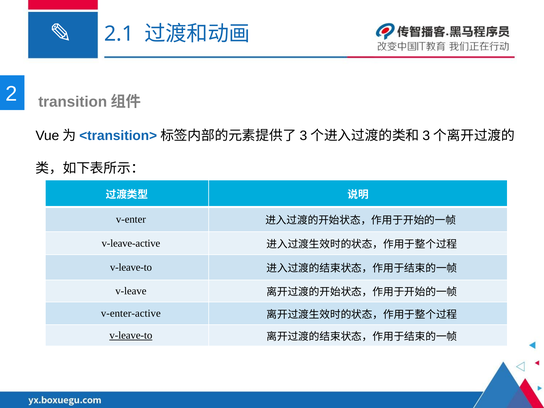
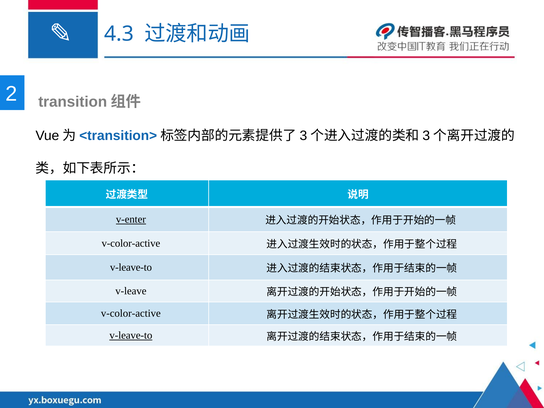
2.1: 2.1 -> 4.3 (119, 34)
v-enter underline: none -> present (131, 219)
v-leave-active: v-leave-active -> v-color-active (131, 243)
v-enter-active: v-enter-active -> v-color-active (131, 313)
